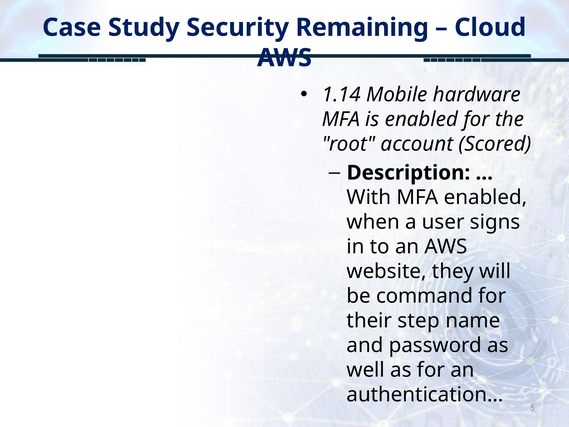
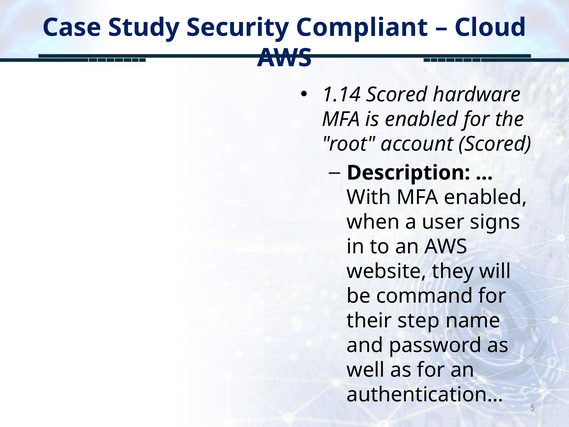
Remaining: Remaining -> Compliant (362, 27)
1.14 Mobile: Mobile -> Scored (397, 95)
